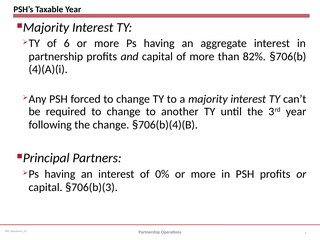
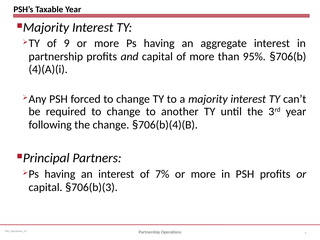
of 6: 6 -> 9 (67, 43)
82%: 82% -> 95% (254, 57)
0%: 0% -> 7% (162, 174)
